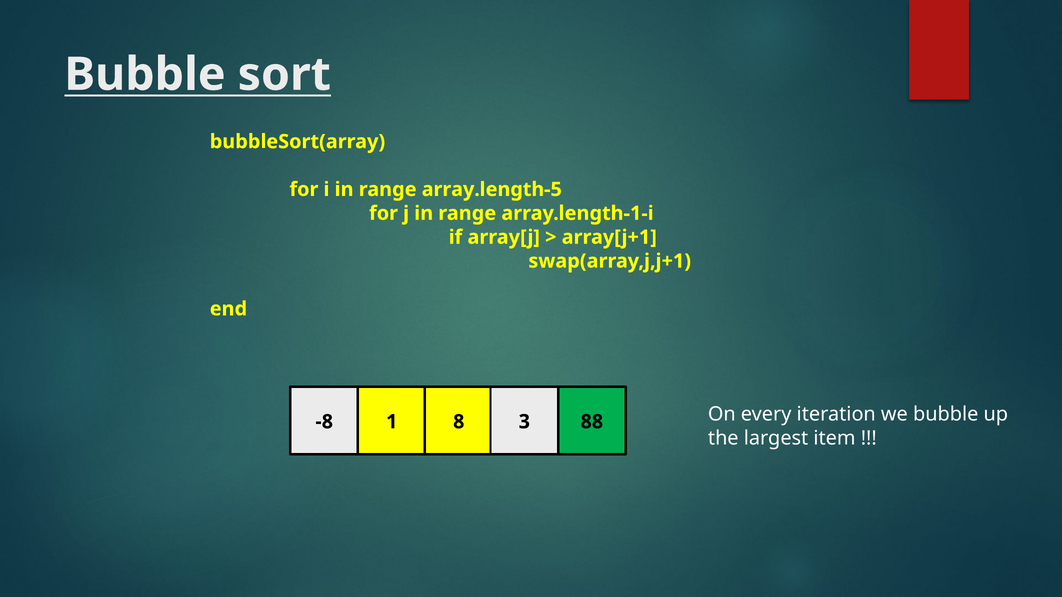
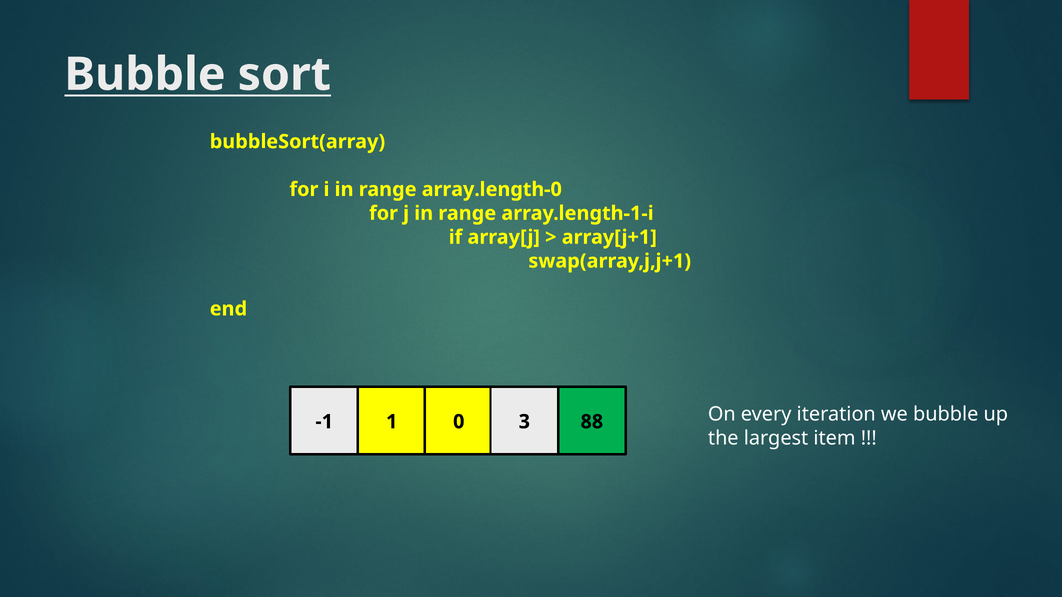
array.length-5: array.length-5 -> array.length-0 (492, 190)
-8: -8 -> -1 (324, 422)
8: 8 -> 0 (459, 422)
